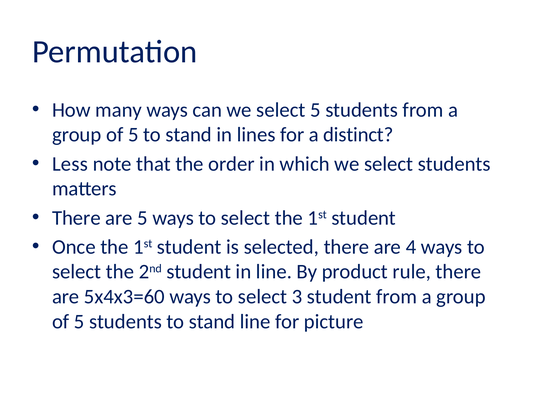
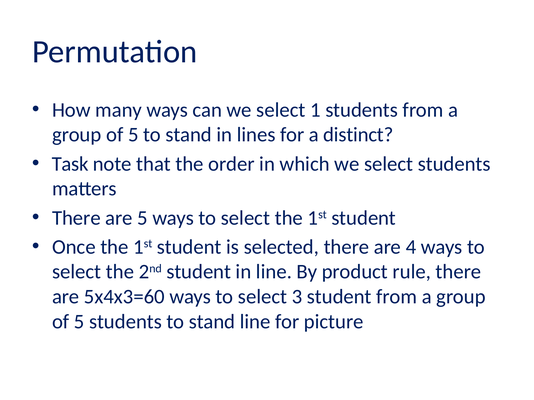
select 5: 5 -> 1 (315, 110)
Less: Less -> Task (70, 164)
